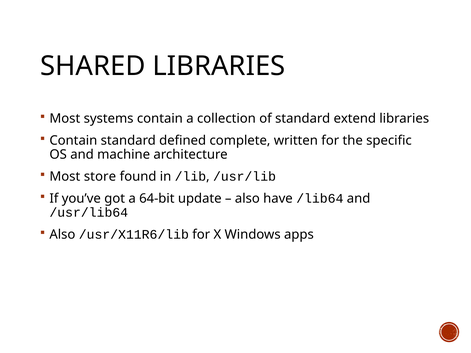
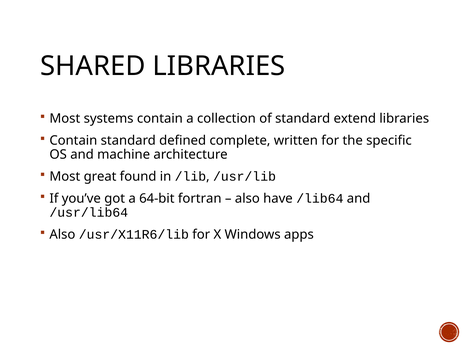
store: store -> great (100, 177)
update: update -> fortran (200, 199)
